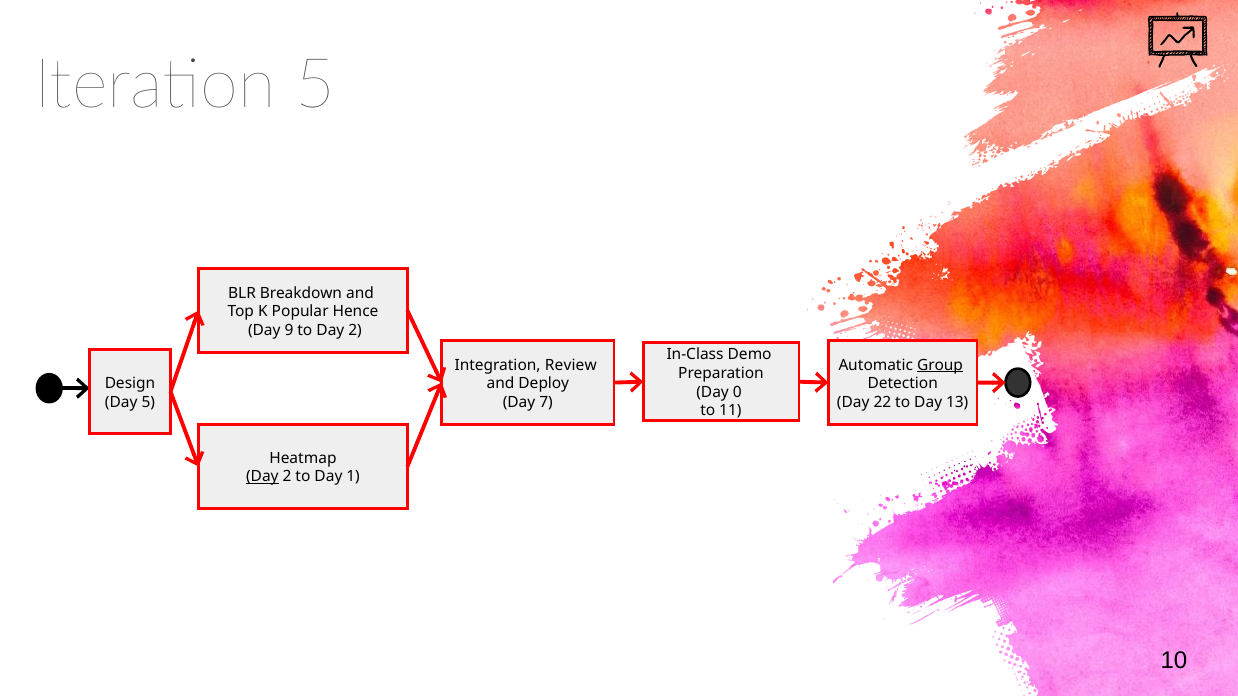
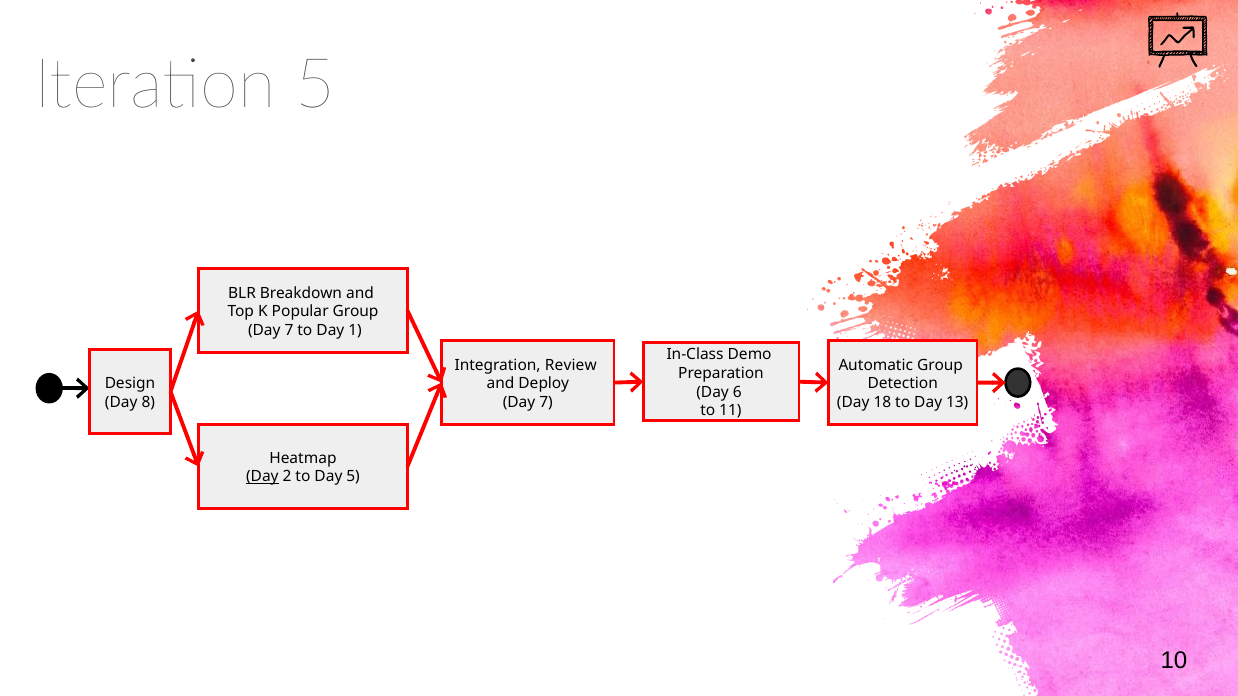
Popular Hence: Hence -> Group (356, 312)
9: 9 -> 7 (289, 331)
to Day 2: 2 -> 1 (355, 331)
Group underline: present -> none (940, 365)
0: 0 -> 6 (737, 392)
Day 5: 5 -> 8 (148, 402)
22: 22 -> 18 (882, 402)
Day 1: 1 -> 5 (353, 477)
